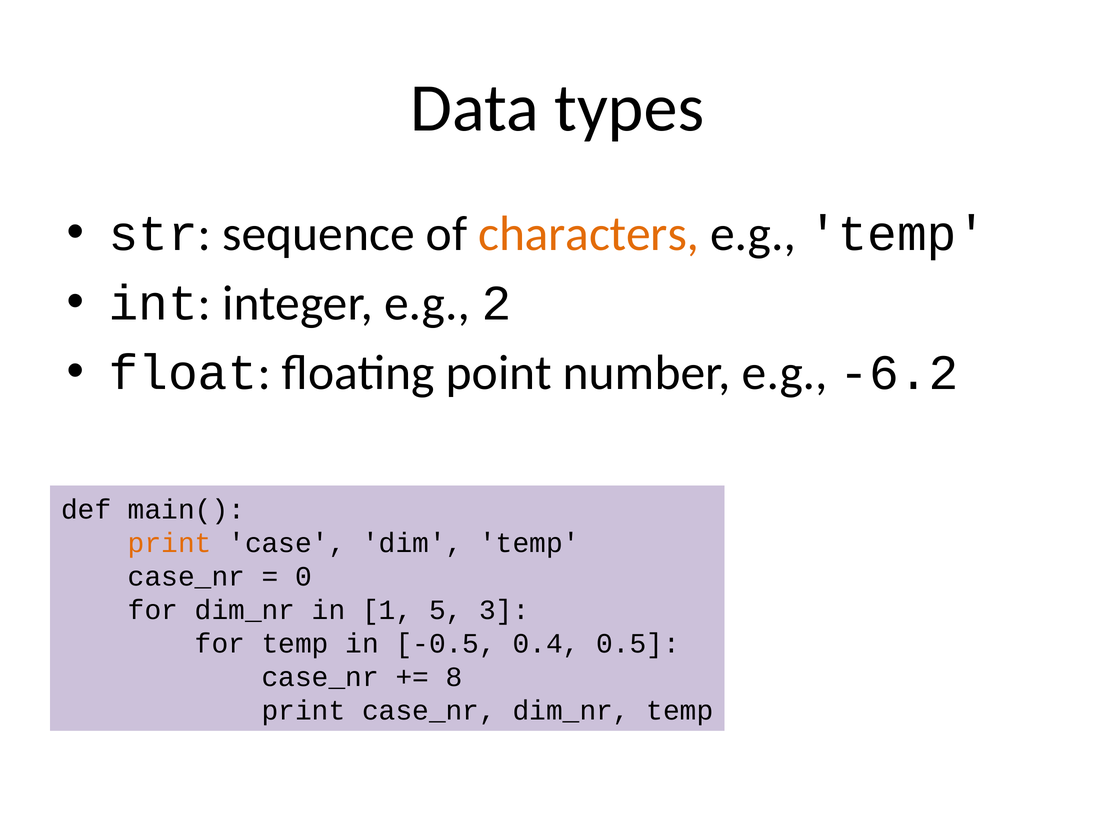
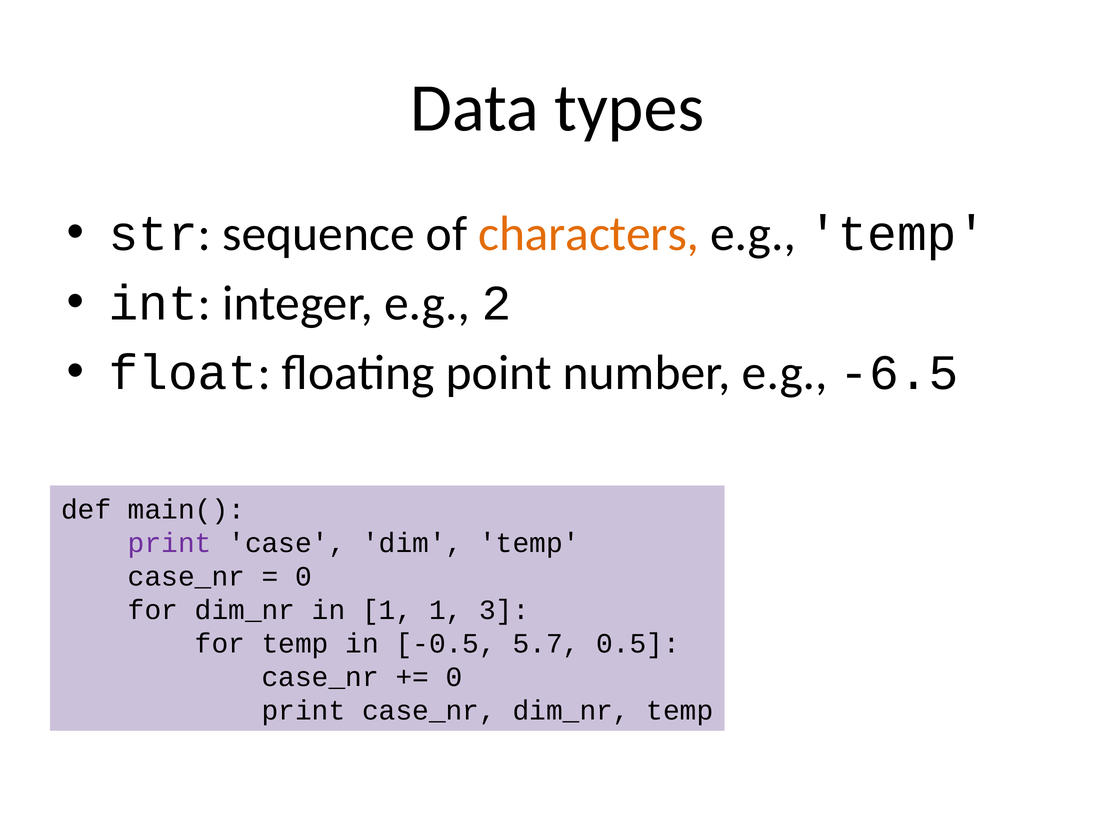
-6.2: -6.2 -> -6.5 (899, 373)
print colour: orange -> purple (170, 543)
1 5: 5 -> 1 (446, 610)
0.4: 0.4 -> 5.7 (546, 643)
8: 8 -> 0 (454, 676)
